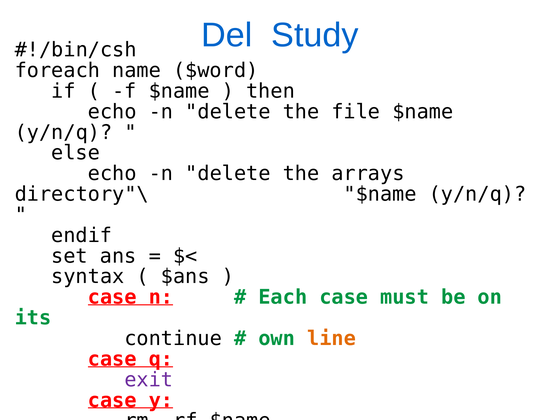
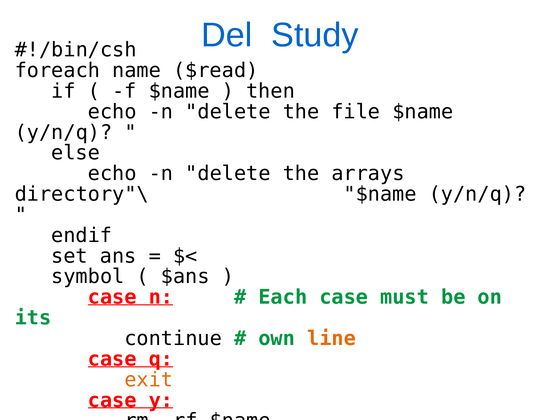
$word: $word -> $read (216, 71)
syntax: syntax -> symbol (88, 277)
exit colour: purple -> orange (149, 380)
